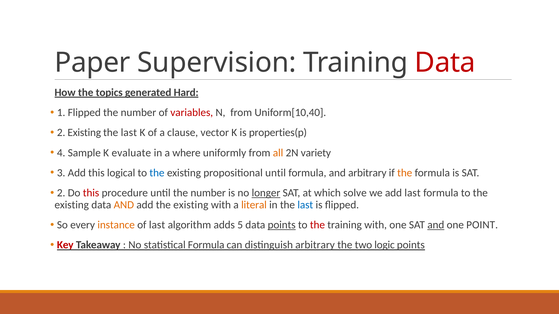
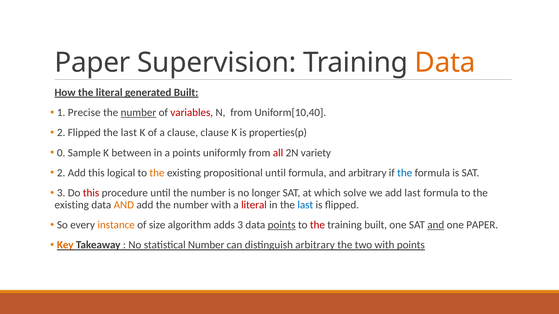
Data colour: red -> orange (445, 63)
the topics: topics -> literal (109, 93)
generated Hard: Hard -> Built (186, 93)
1 Flipped: Flipped -> Precise (84, 113)
number underline: none -> present (138, 113)
2 Existing: Existing -> Flipped (84, 133)
clause vector: vector -> clause (215, 133)
4: 4 -> 0 (61, 153)
evaluate: evaluate -> between (131, 153)
a where: where -> points (186, 153)
all colour: orange -> red (278, 153)
3: 3 -> 2 (61, 173)
the colour: blue -> orange (157, 173)
the colour: orange -> blue (405, 173)
2: 2 -> 3 (61, 193)
longer underline: present -> none (266, 193)
add the existing: existing -> number (191, 205)
literal colour: orange -> red (254, 205)
of last: last -> size (157, 225)
adds 5: 5 -> 3 (240, 225)
training with: with -> built (376, 225)
one POINT: POINT -> PAPER (482, 225)
Key colour: red -> orange (65, 245)
statistical Formula: Formula -> Number (206, 245)
two logic: logic -> with (385, 245)
